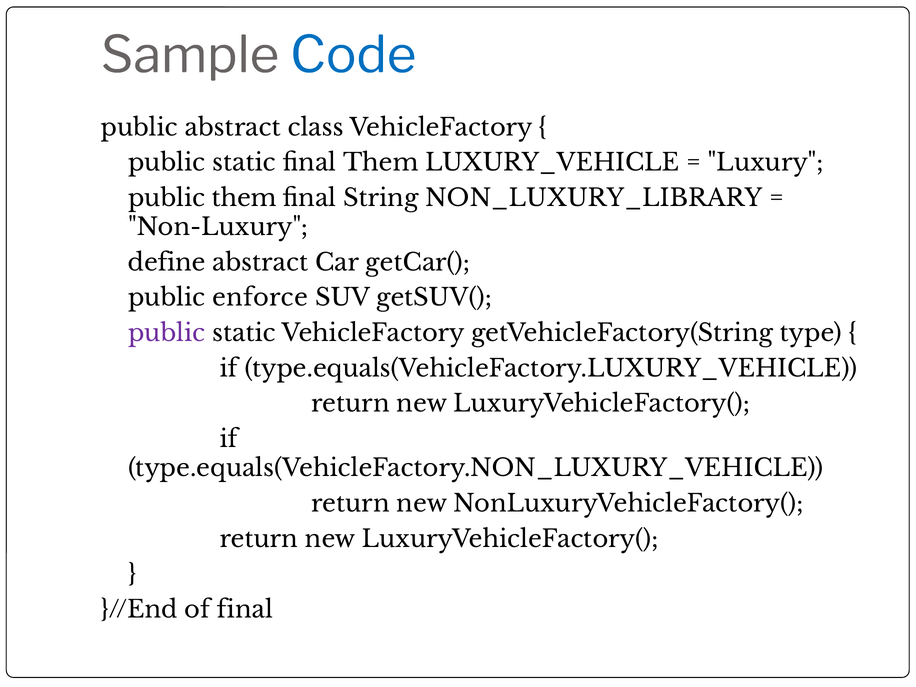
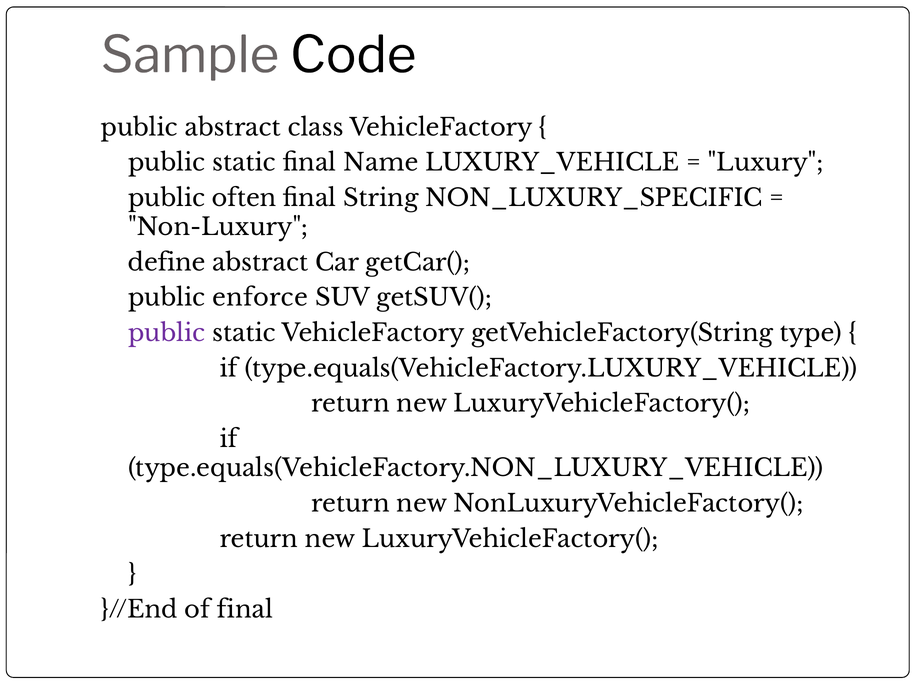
Code colour: blue -> black (353, 55)
final Them: Them -> Name (381, 163)
public them: them -> often (244, 198)
NON_LUXURY_LIBRARY: NON_LUXURY_LIBRARY -> NON_LUXURY_SPECIFIC (594, 198)
